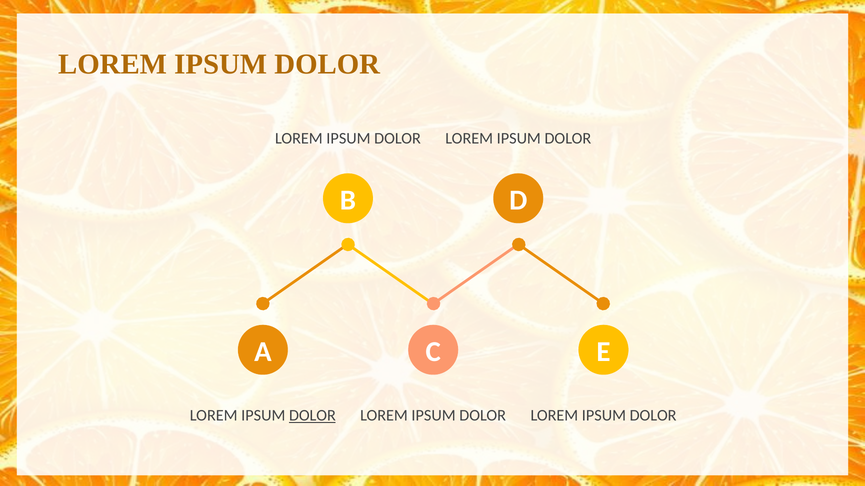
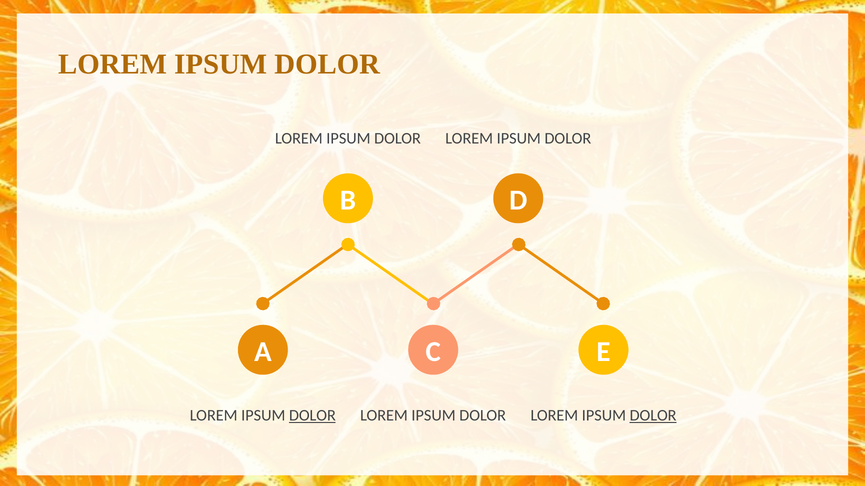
DOLOR underline: none -> present (653, 416)
